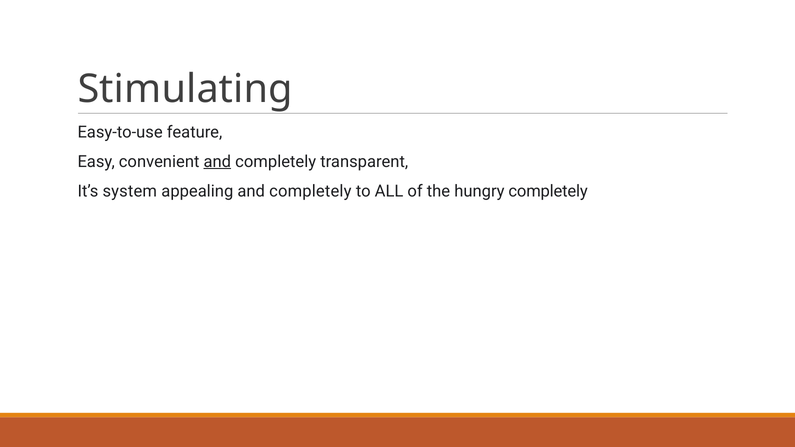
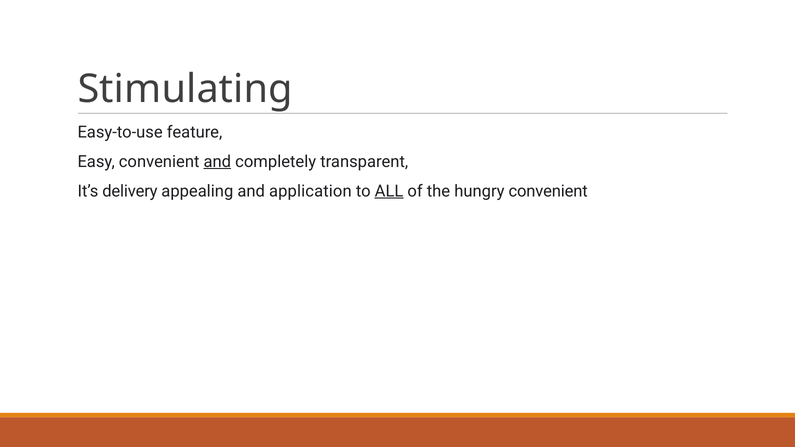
system: system -> delivery (130, 191)
appealing and completely: completely -> application (310, 191)
ALL underline: none -> present (389, 191)
hungry completely: completely -> convenient (548, 191)
